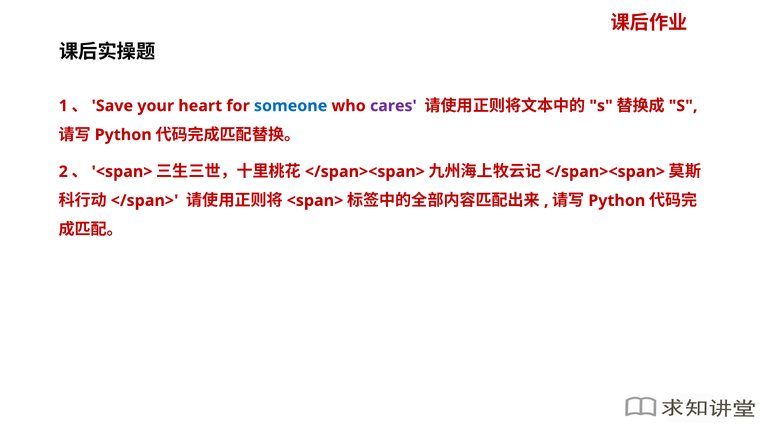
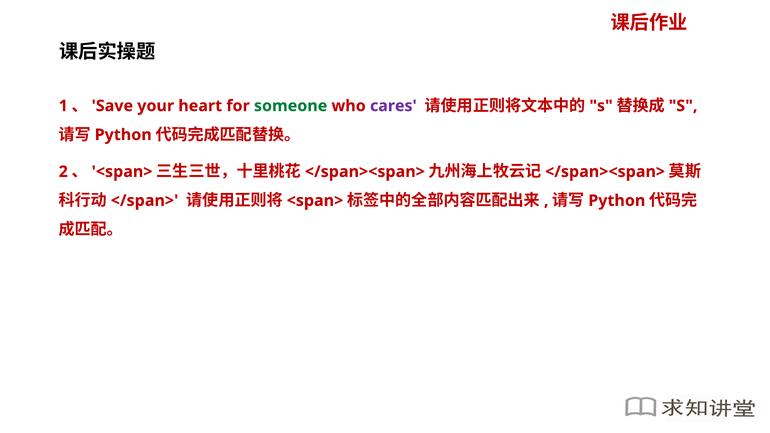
someone colour: blue -> green (291, 106)
